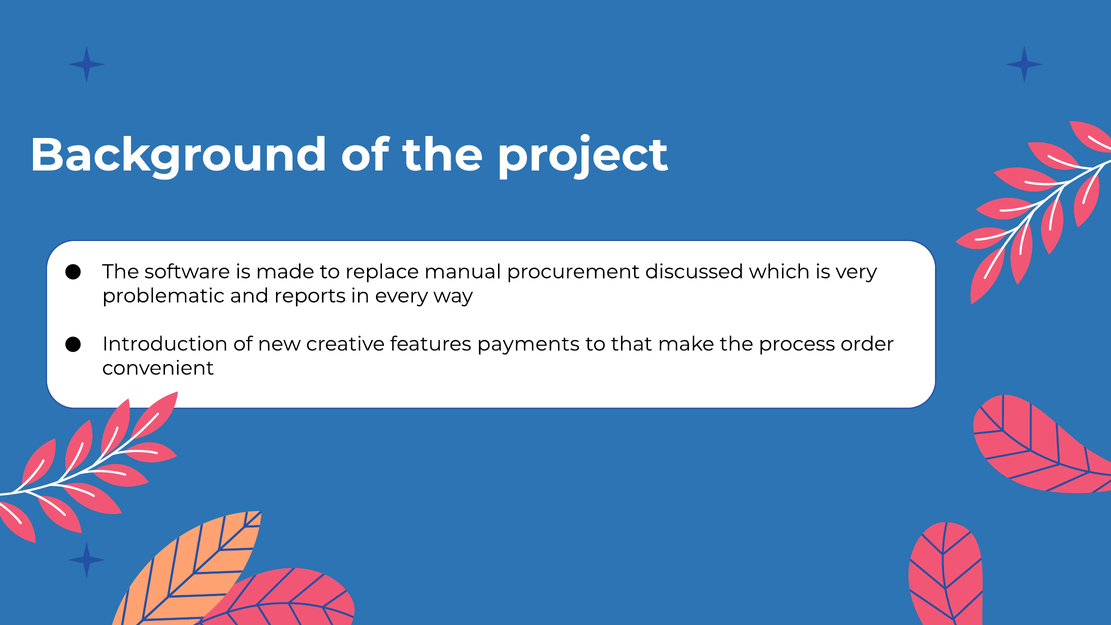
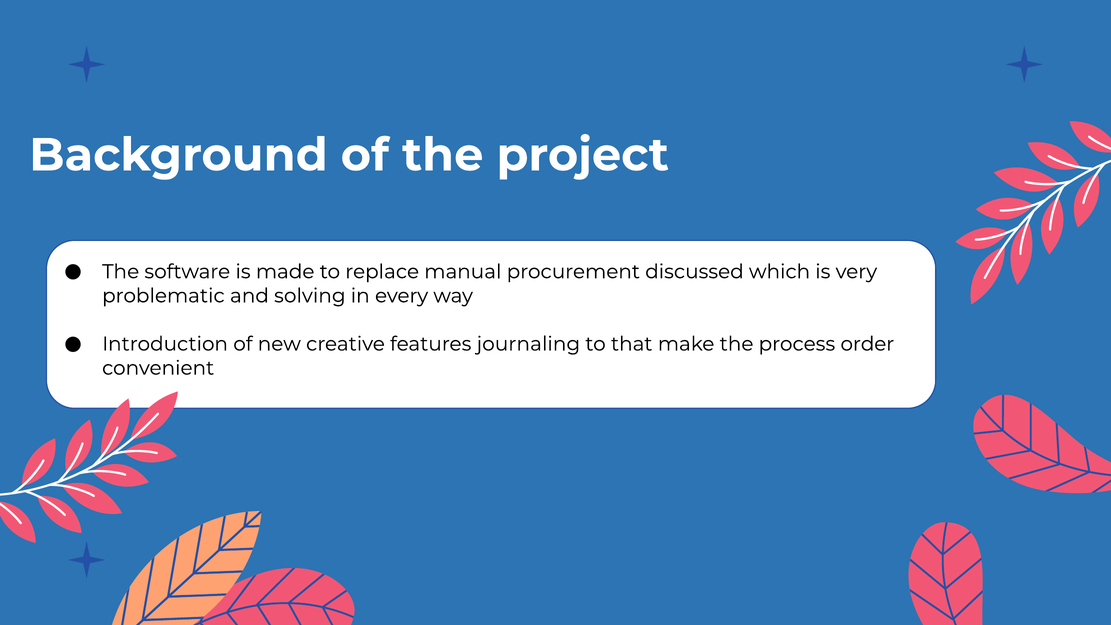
reports: reports -> solving (310, 296)
payments: payments -> journaling (528, 344)
